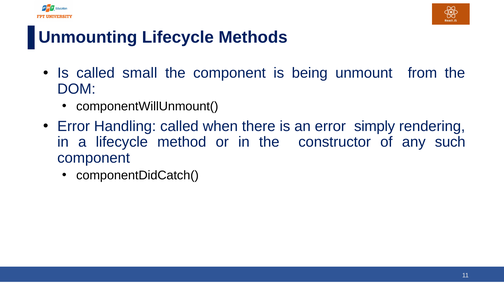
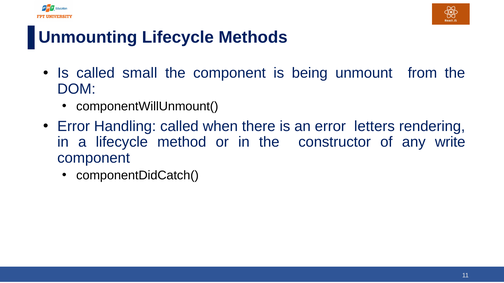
simply: simply -> letters (374, 126)
such: such -> write (450, 142)
